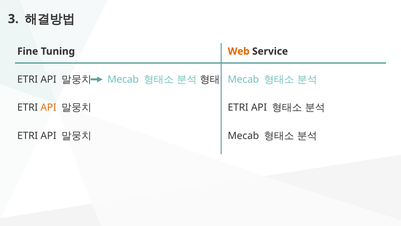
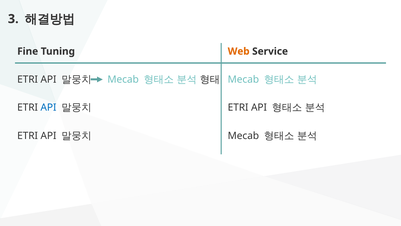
API colour: orange -> blue (48, 107)
